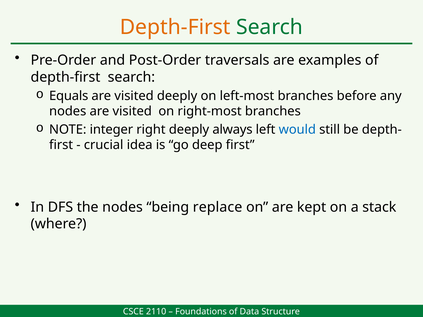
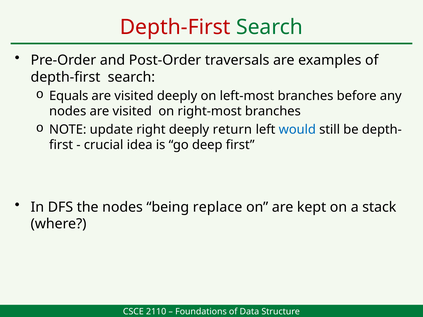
Depth-First colour: orange -> red (175, 27)
integer: integer -> update (111, 130)
always: always -> return (232, 130)
